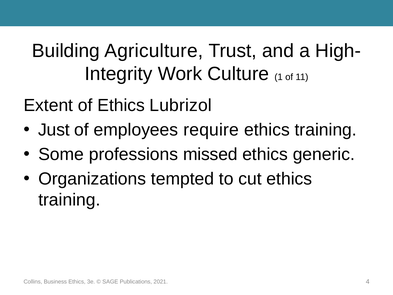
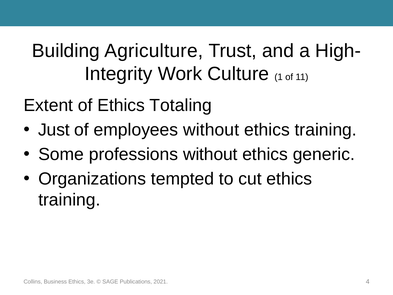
Lubrizol: Lubrizol -> Totaling (181, 105)
employees require: require -> without (211, 130)
professions missed: missed -> without (210, 154)
